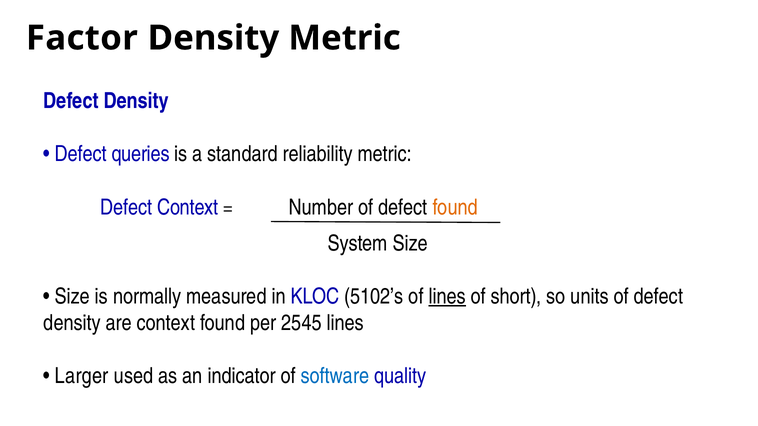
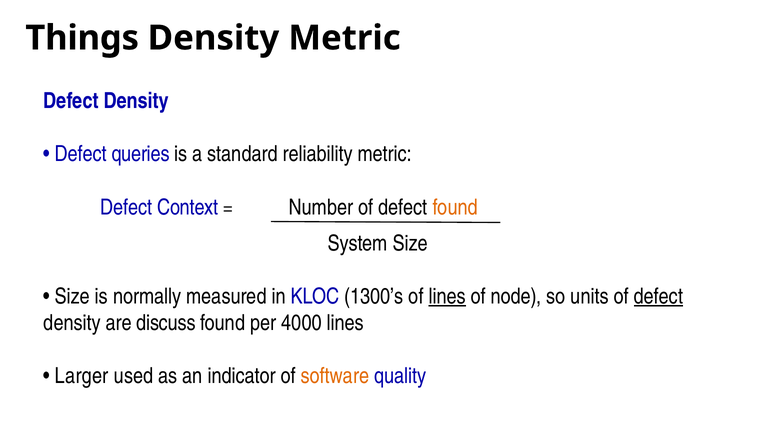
Factor: Factor -> Things (82, 38)
5102’s: 5102’s -> 1300’s (374, 297)
short: short -> node (516, 297)
defect underline: none -> present (658, 297)
are context: context -> discuss (166, 323)
2545: 2545 -> 4000 (302, 323)
software colour: blue -> orange (335, 376)
